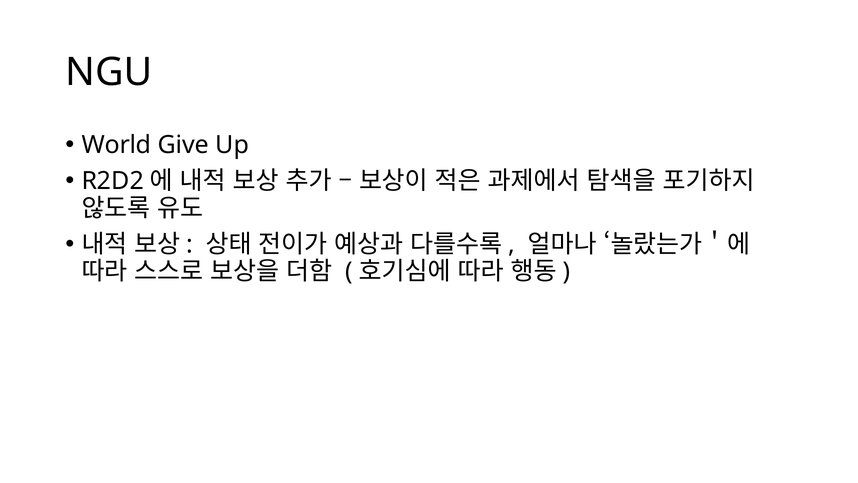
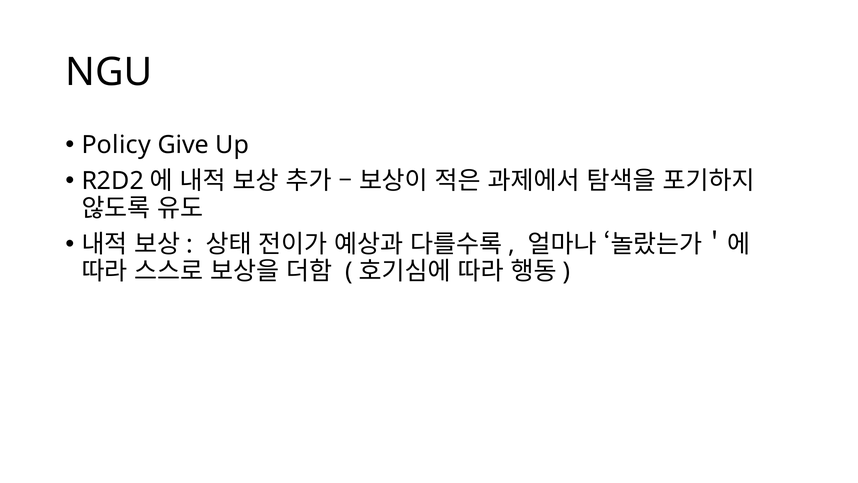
World: World -> Policy (116, 145)
